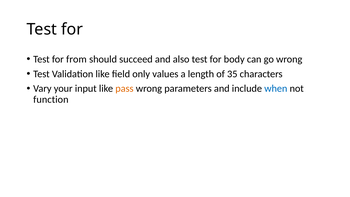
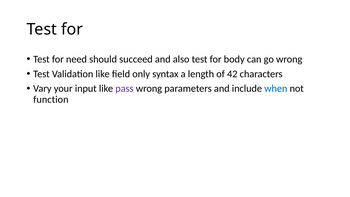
from: from -> need (76, 59)
values: values -> syntax (165, 74)
35: 35 -> 42 (232, 74)
pass colour: orange -> purple (124, 89)
